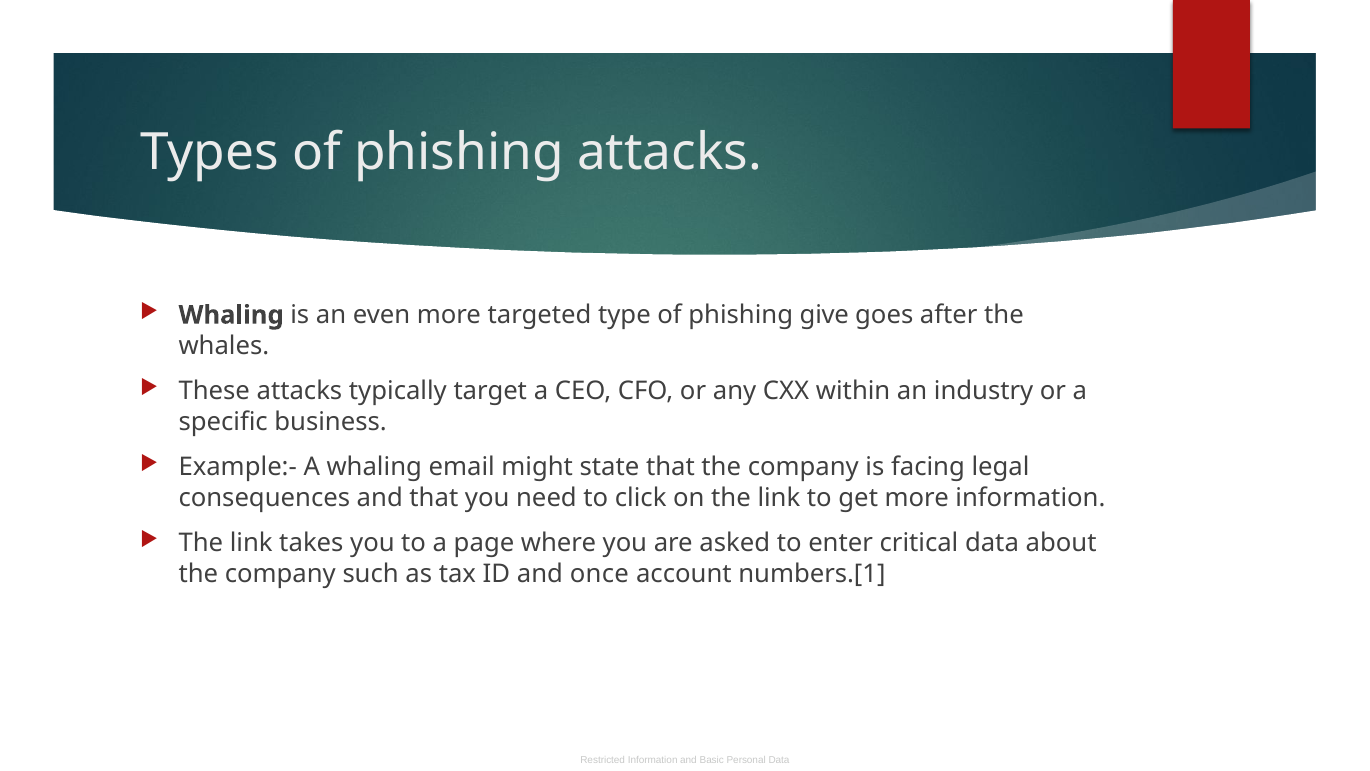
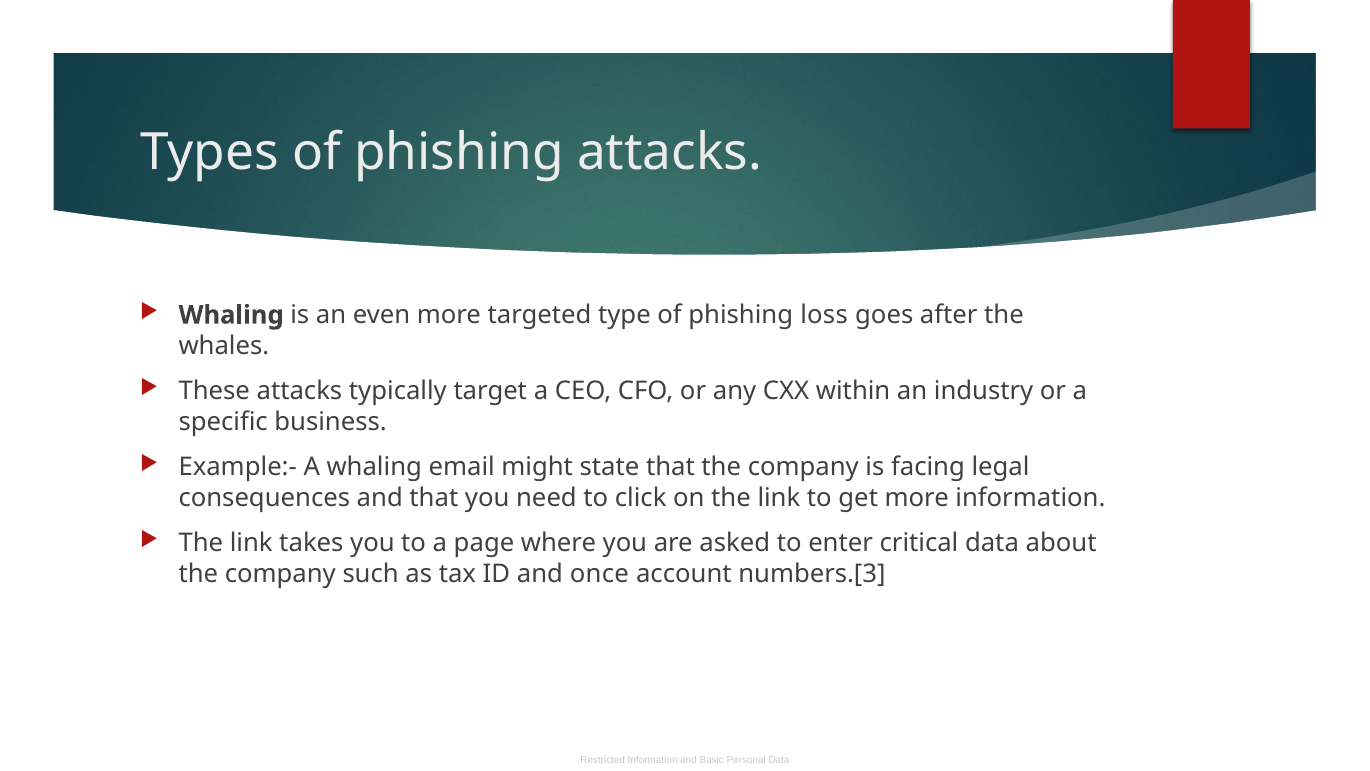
give: give -> loss (824, 315)
numbers.[1: numbers.[1 -> numbers.[3 (812, 574)
